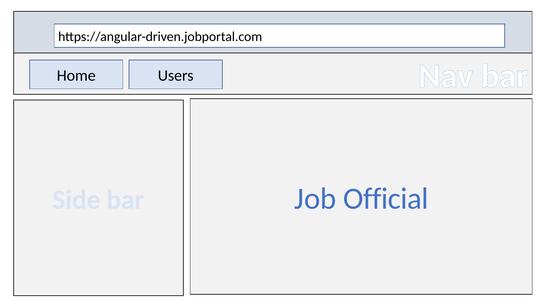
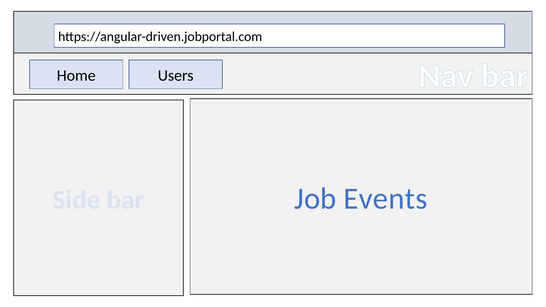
Official: Official -> Events (386, 199)
